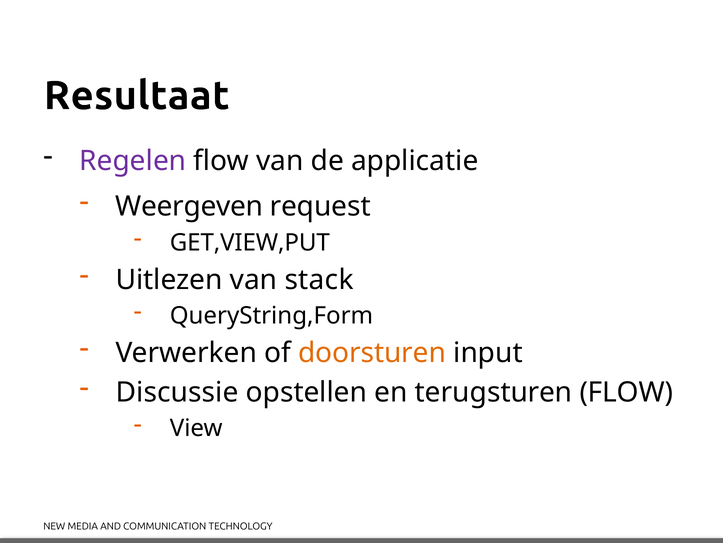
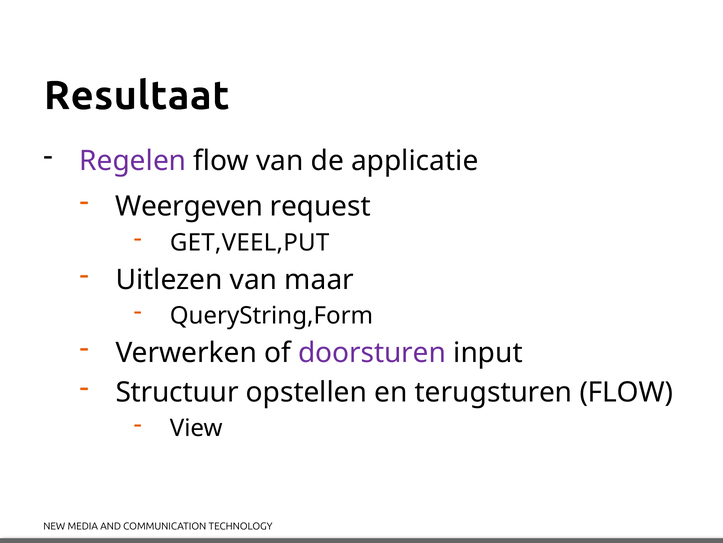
GET,VIEW,PUT: GET,VIEW,PUT -> GET,VEEL,PUT (250, 242)
stack: stack -> maar (319, 280)
doorsturen colour: orange -> purple (372, 353)
Discussie: Discussie -> Structuur (177, 392)
